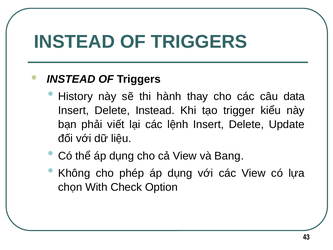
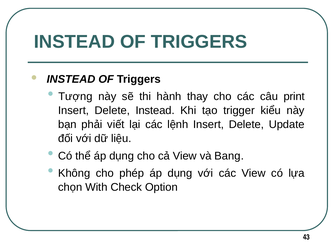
History: History -> Tượng (75, 96)
data: data -> print (294, 96)
